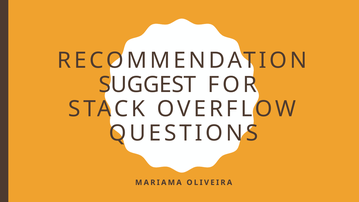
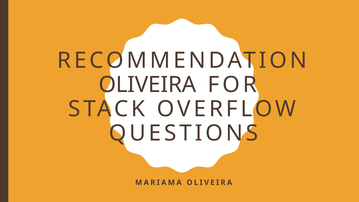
SUGGEST: SUGGEST -> OLIVEIRA (147, 85)
